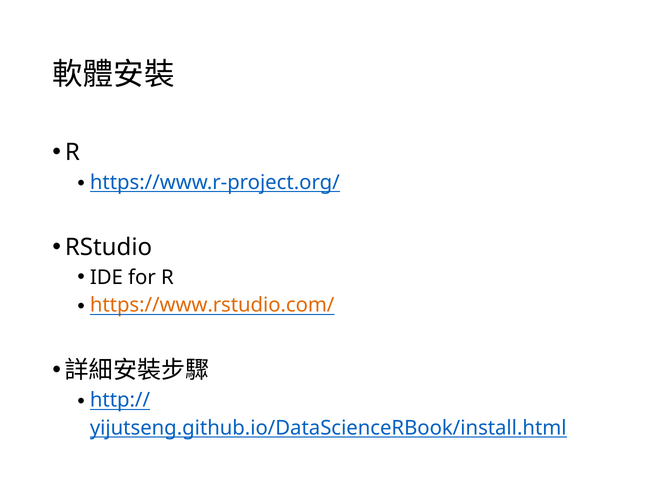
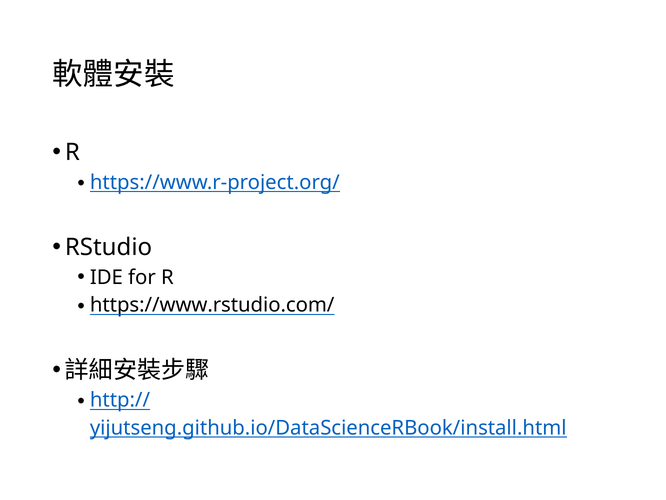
https://www.rstudio.com/ colour: orange -> black (212, 305)
